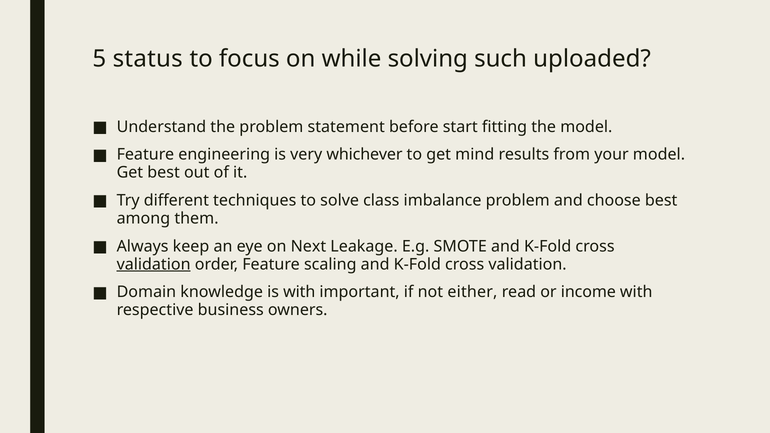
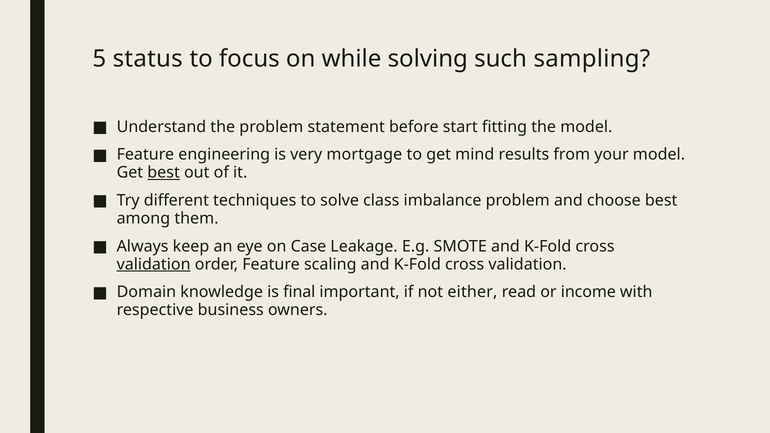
uploaded: uploaded -> sampling (592, 59)
whichever: whichever -> mortgage (364, 155)
best underline: none -> present (164, 173)
Next: Next -> Case (308, 246)
is with: with -> final (299, 292)
